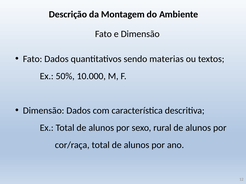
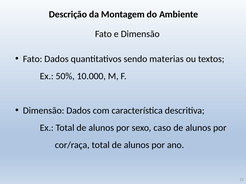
rural: rural -> caso (162, 128)
